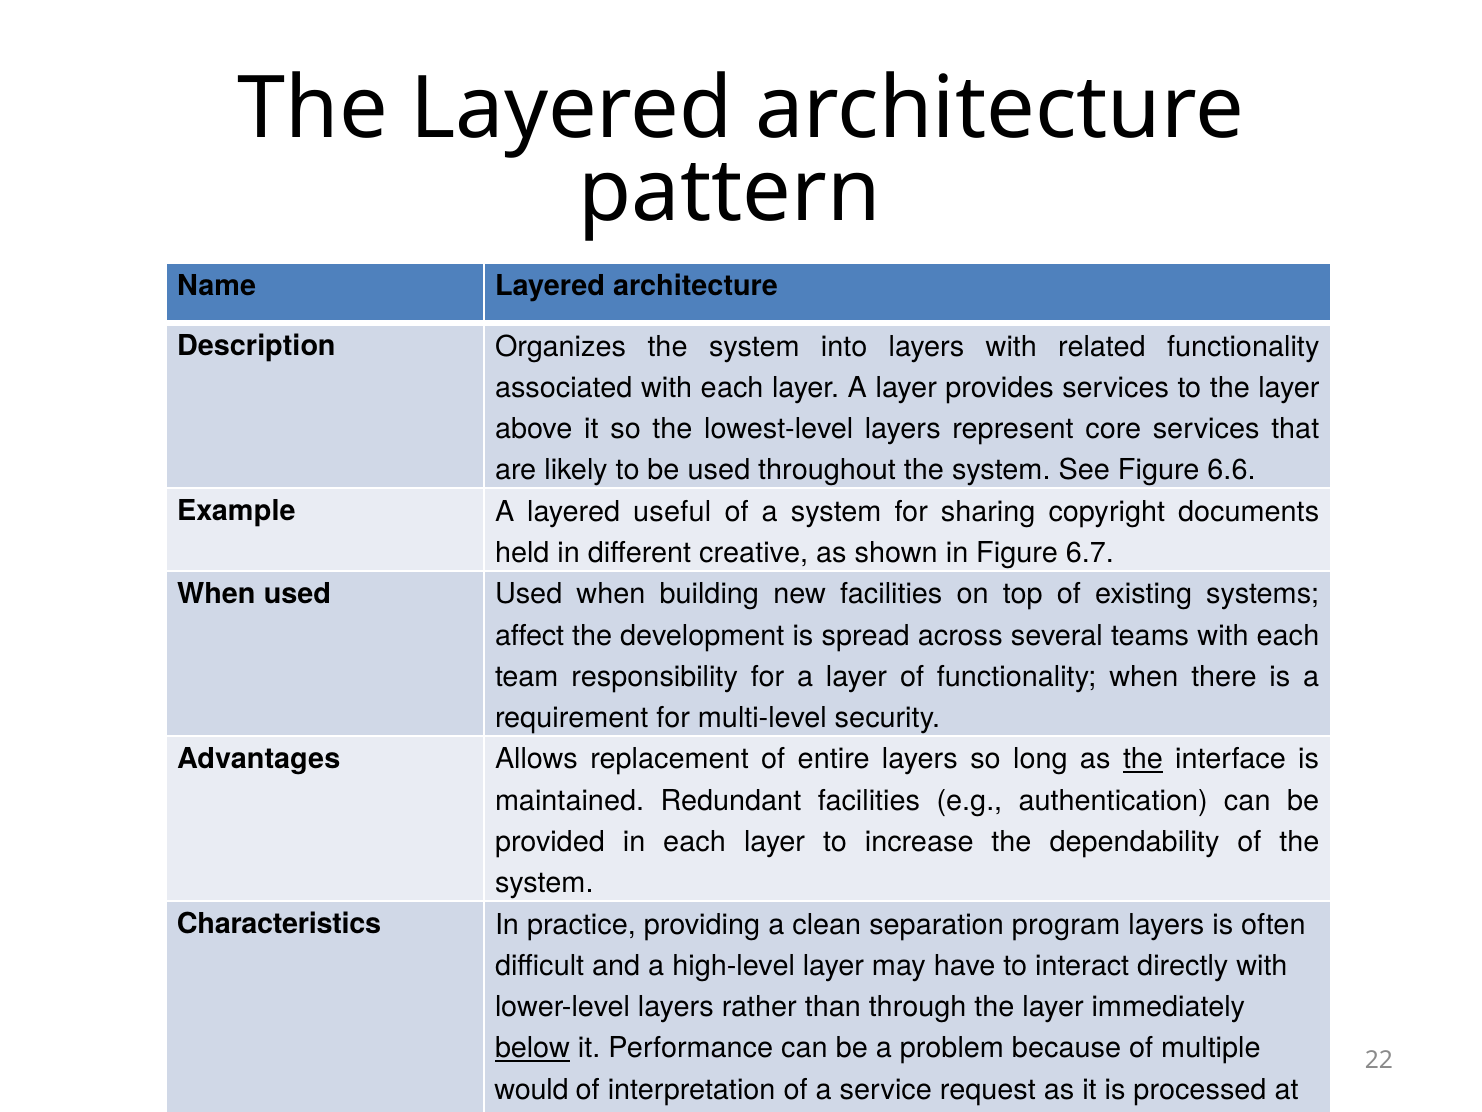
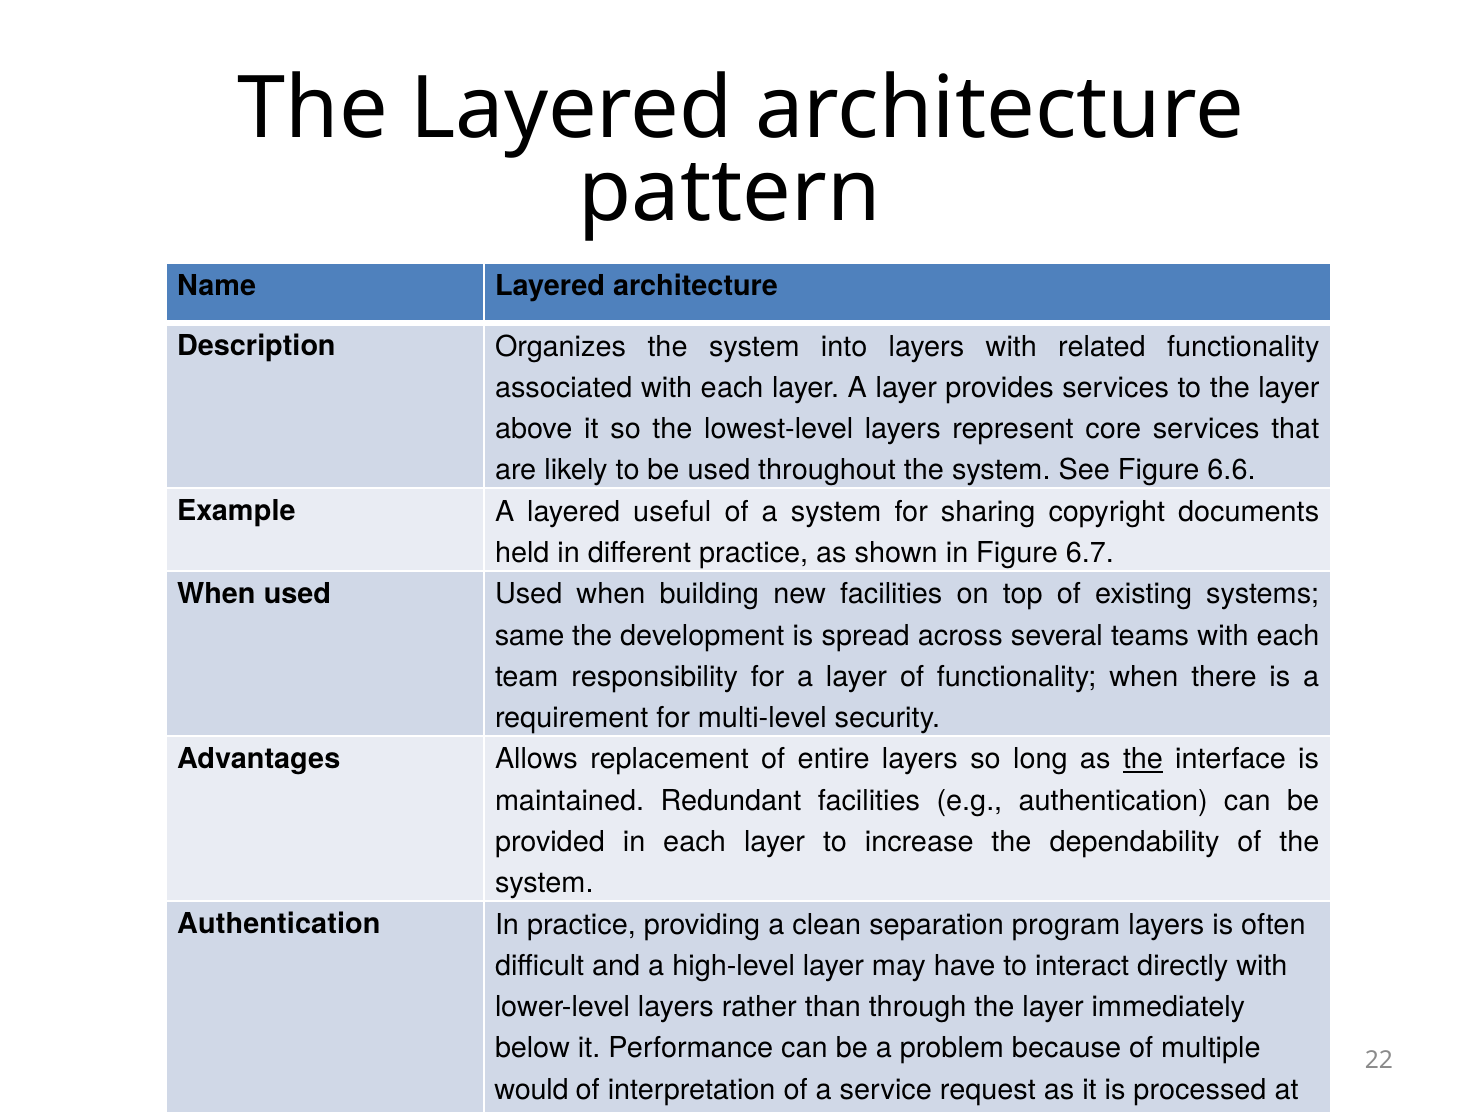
different creative: creative -> practice (754, 553)
affect: affect -> same (530, 635)
Characteristics: Characteristics -> Authentication (279, 924)
below underline: present -> none (532, 1048)
